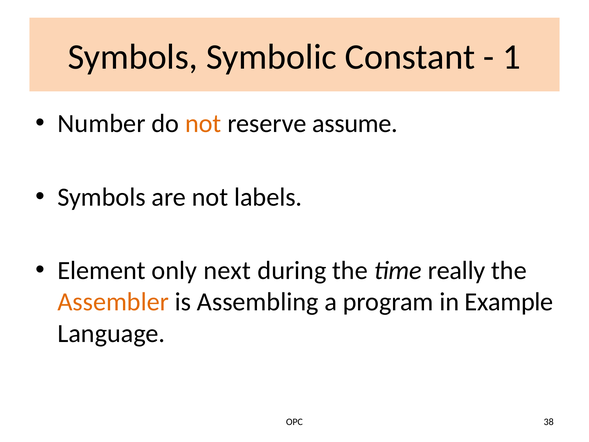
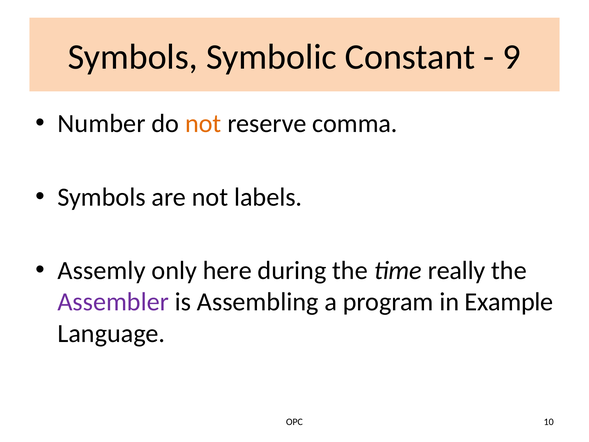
1: 1 -> 9 (511, 57)
assume: assume -> comma (355, 124)
Element: Element -> Assemly (101, 270)
next: next -> here (227, 270)
Assembler colour: orange -> purple (113, 302)
38: 38 -> 10 (549, 422)
